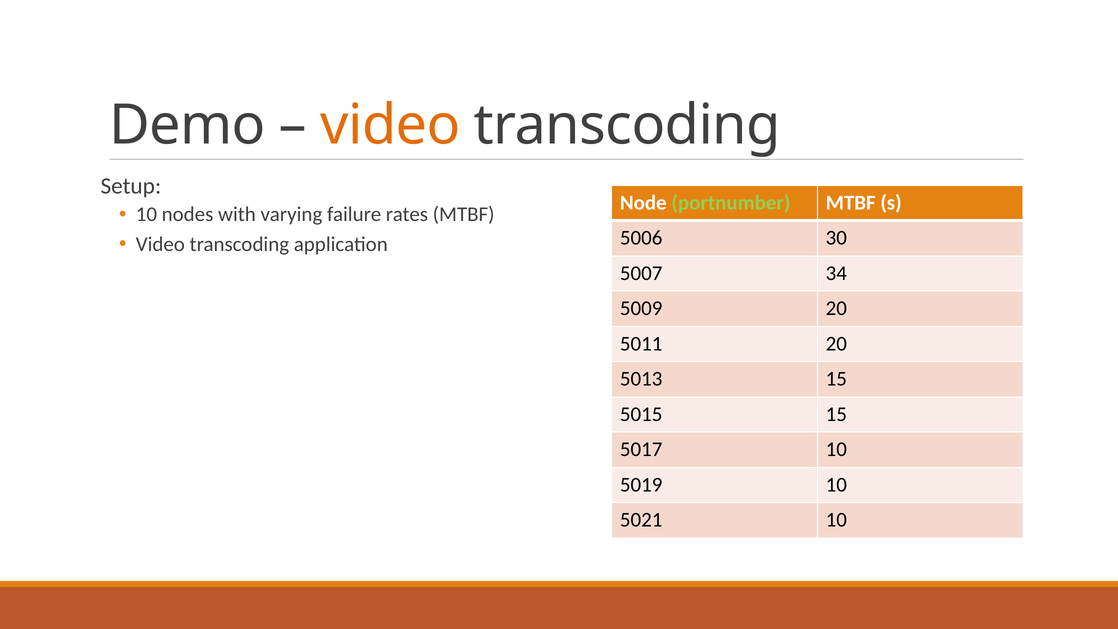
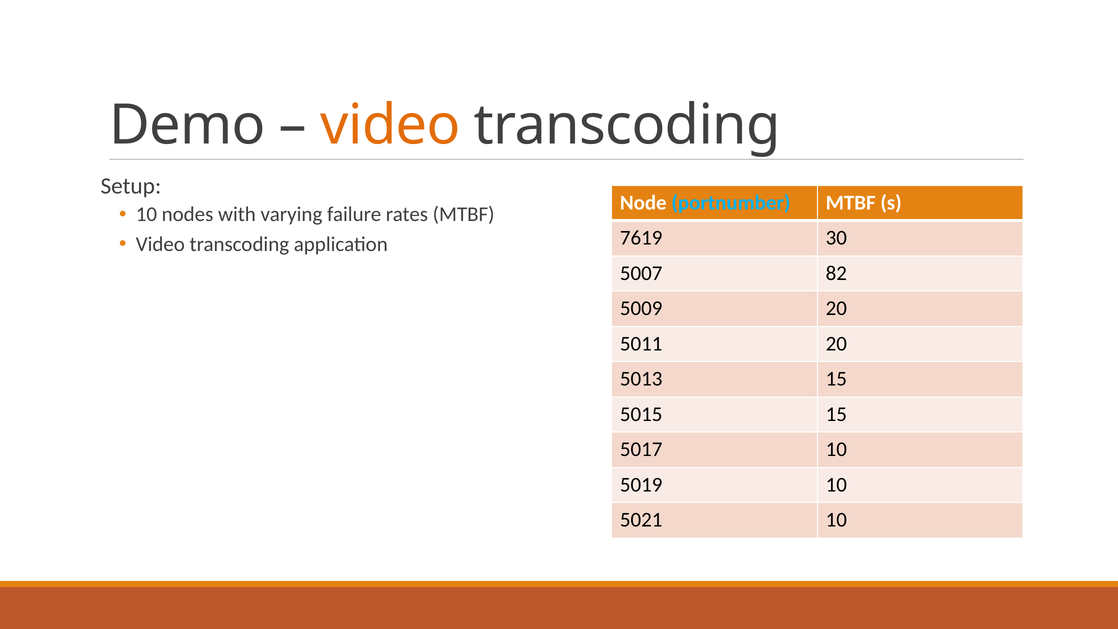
portnumber colour: light green -> light blue (731, 203)
5006: 5006 -> 7619 (641, 238)
34: 34 -> 82 (836, 273)
